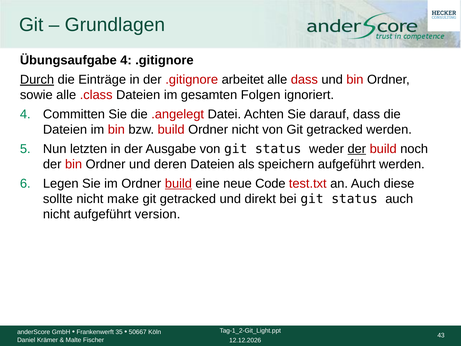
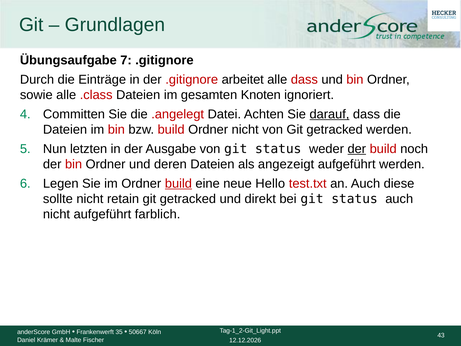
Übungsaufgabe 4: 4 -> 7 (126, 60)
Durch underline: present -> none (37, 80)
Folgen: Folgen -> Knoten (261, 95)
darauf underline: none -> present (329, 114)
speichern: speichern -> angezeigt (286, 164)
Code: Code -> Hello (270, 183)
make: make -> retain (123, 199)
version: version -> farblich (158, 214)
